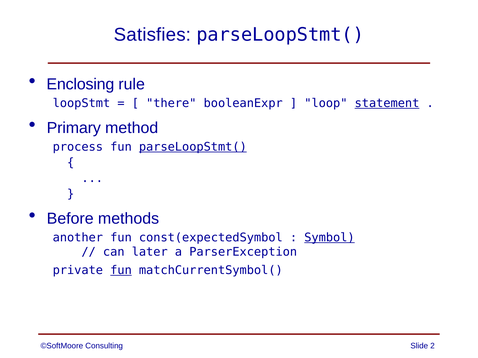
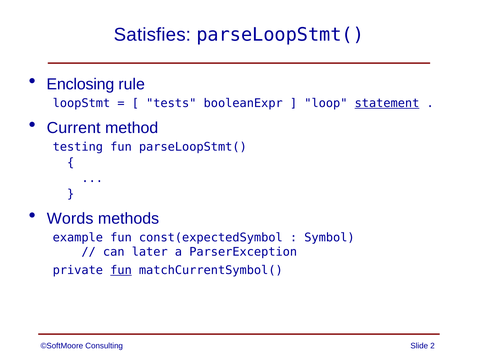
there: there -> tests (171, 103)
Primary: Primary -> Current (74, 128)
process: process -> testing (78, 147)
parseLoopStmt( underline: present -> none (193, 147)
Before: Before -> Words (70, 219)
another: another -> example (78, 238)
Symbol underline: present -> none (329, 238)
